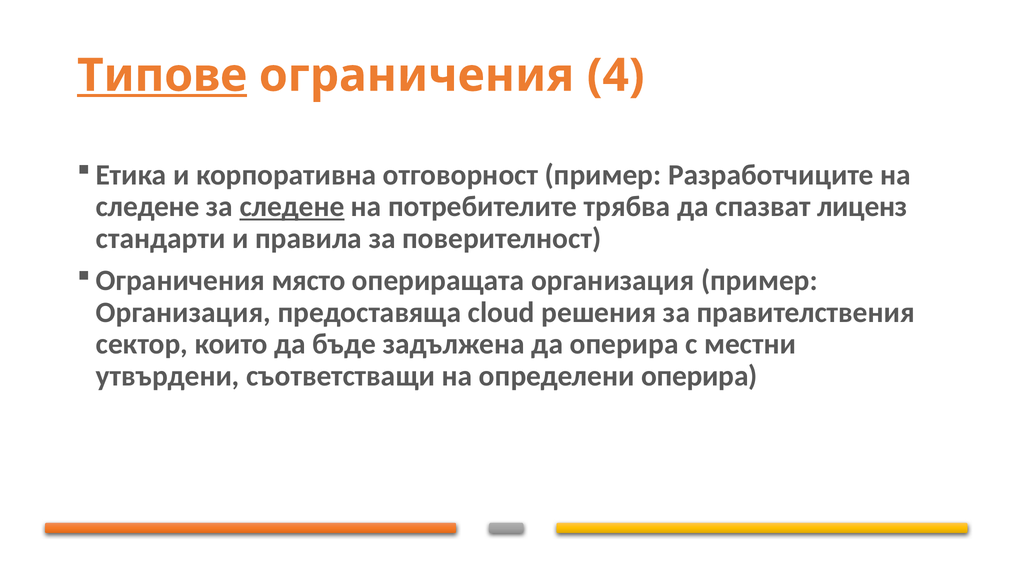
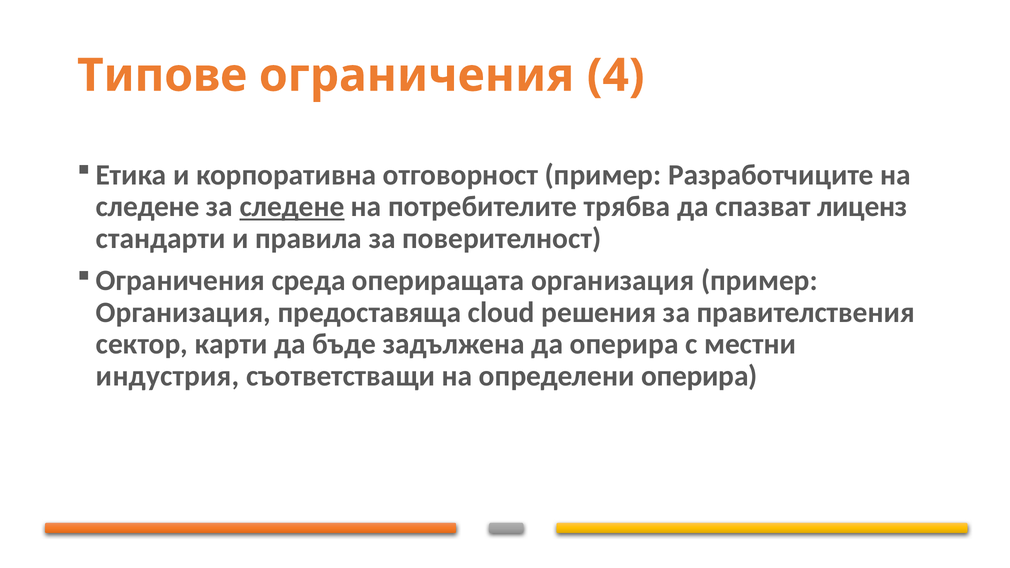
Типове underline: present -> none (162, 76)
място: място -> среда (309, 281)
които: които -> карти (231, 344)
утвърдени: утвърдени -> индустрия (168, 376)
